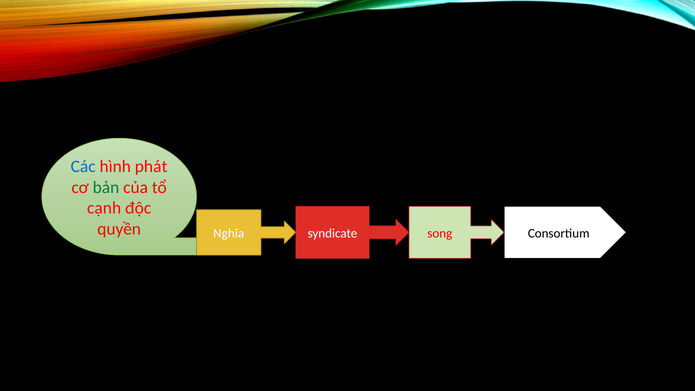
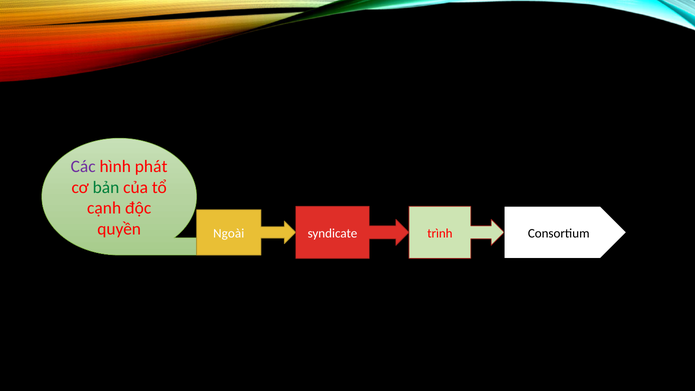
Các colour: blue -> purple (83, 167)
Nghĩa: Nghĩa -> Ngoài (229, 233)
song: song -> trình (440, 233)
